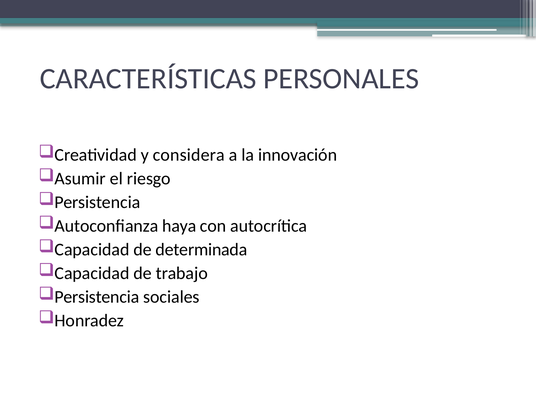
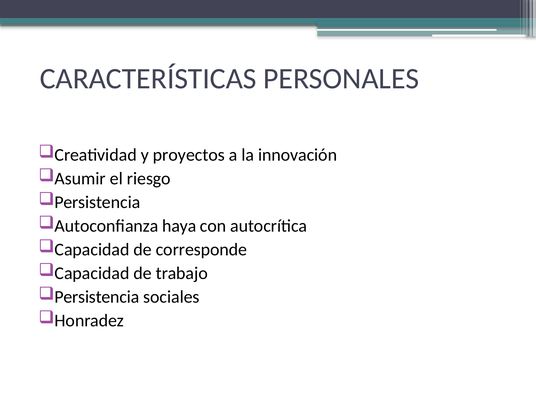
considera: considera -> proyectos (189, 155)
determinada: determinada -> corresponde (201, 250)
